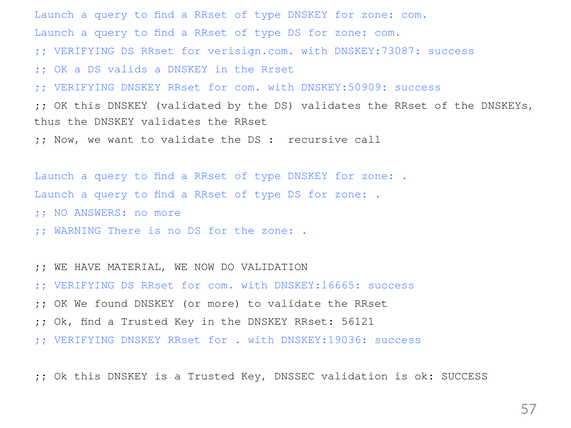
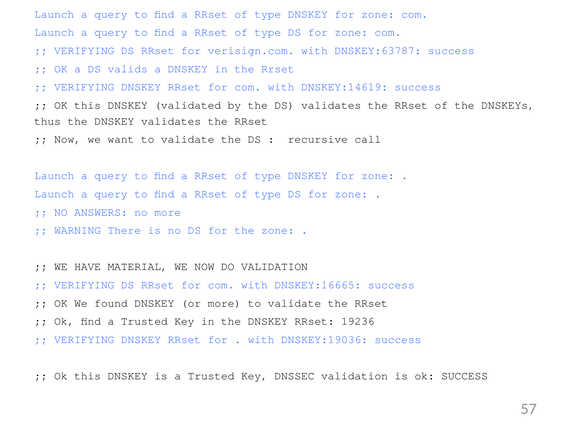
DNSKEY:73087: DNSKEY:73087 -> DNSKEY:63787 (378, 51)
DNSKEY:50909: DNSKEY:50909 -> DNSKEY:14619 (344, 87)
56121: 56121 -> 19236 (358, 321)
